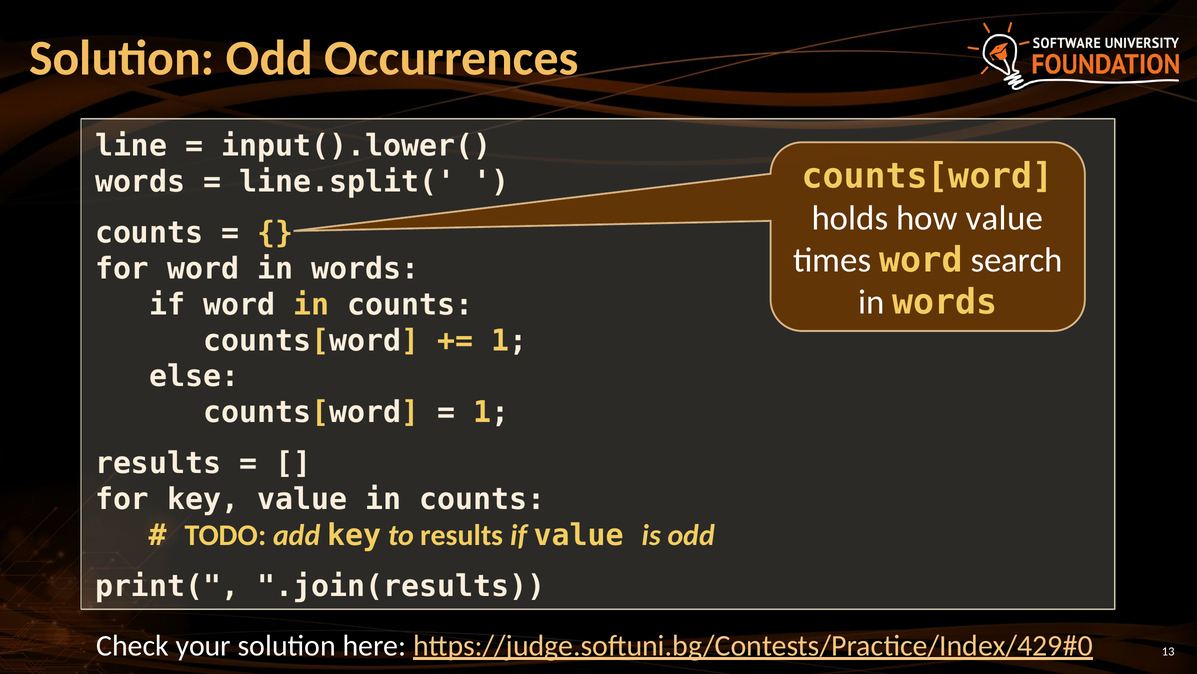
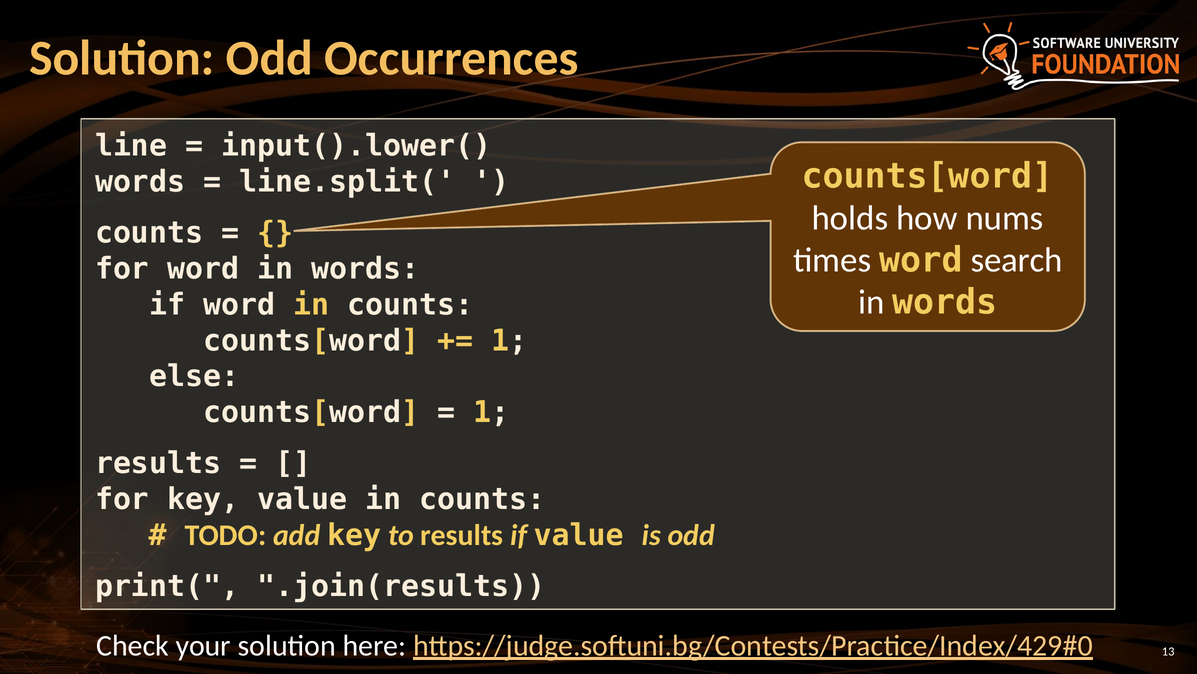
how value: value -> nums (1005, 218)
